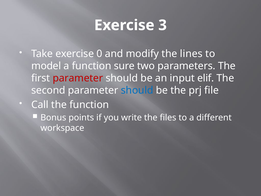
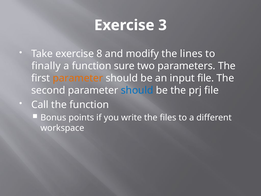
0: 0 -> 8 (99, 54)
model: model -> finally (46, 66)
parameter colour: red -> orange (78, 78)
input elif: elif -> file (206, 78)
